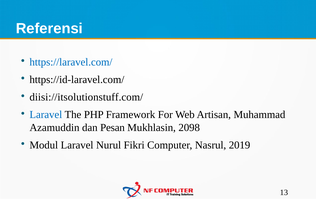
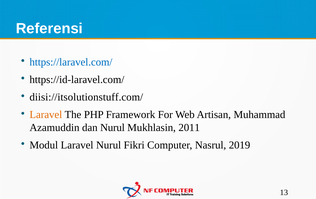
Laravel colour: blue -> orange (46, 115)
dan Pesan: Pesan -> Nurul (112, 128)
2098: 2098 -> 2011 (189, 128)
